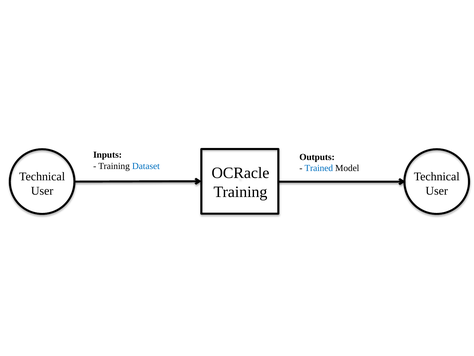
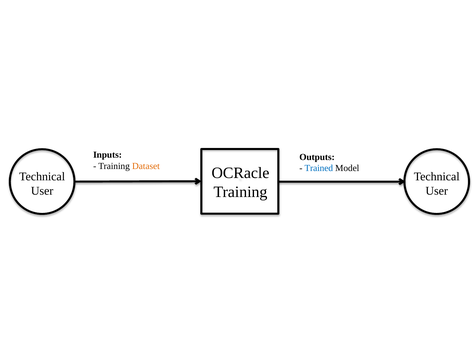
Dataset colour: blue -> orange (146, 166)
